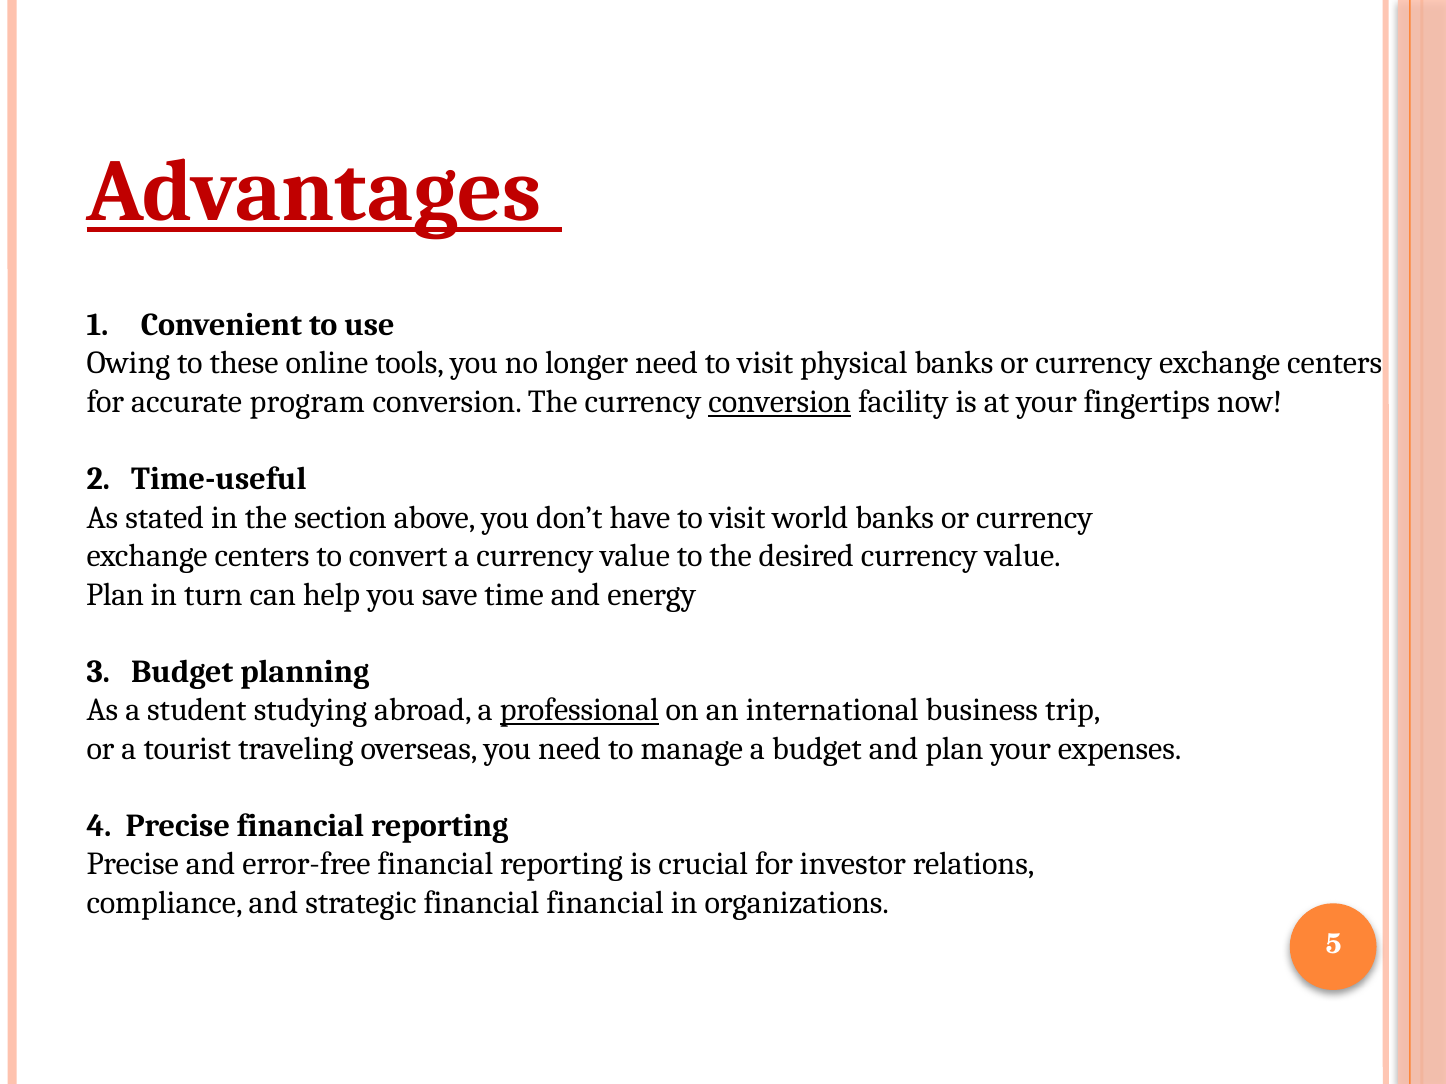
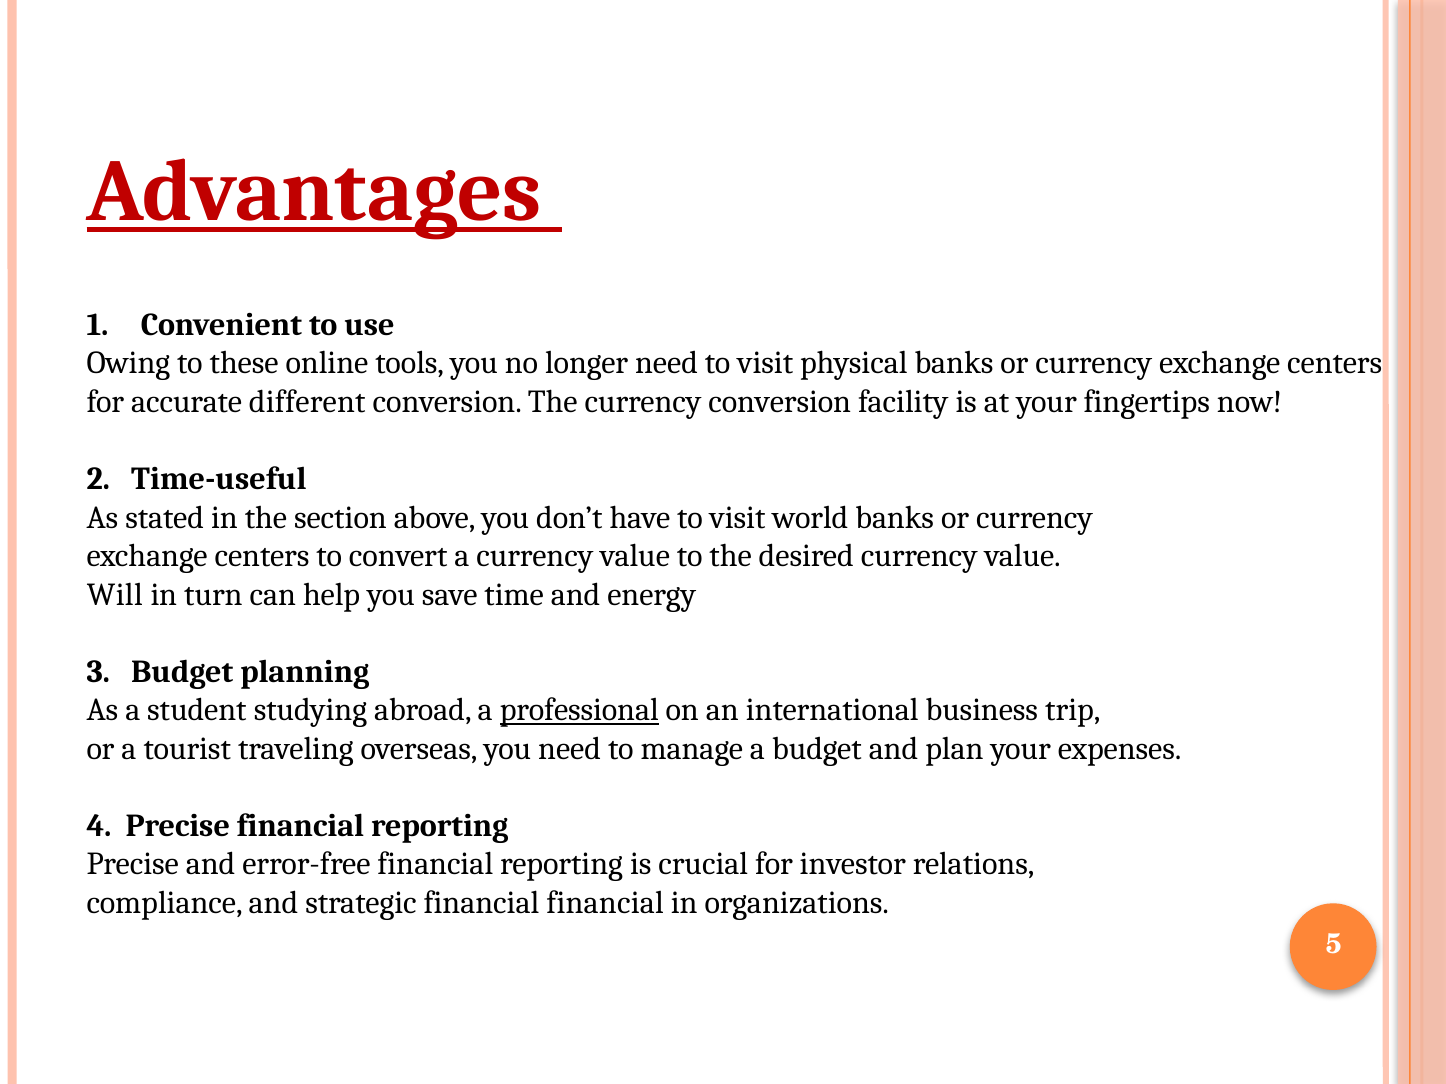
program: program -> different (307, 402)
conversion underline: present -> none (780, 402)
Plan: Plan -> Will (115, 595)
